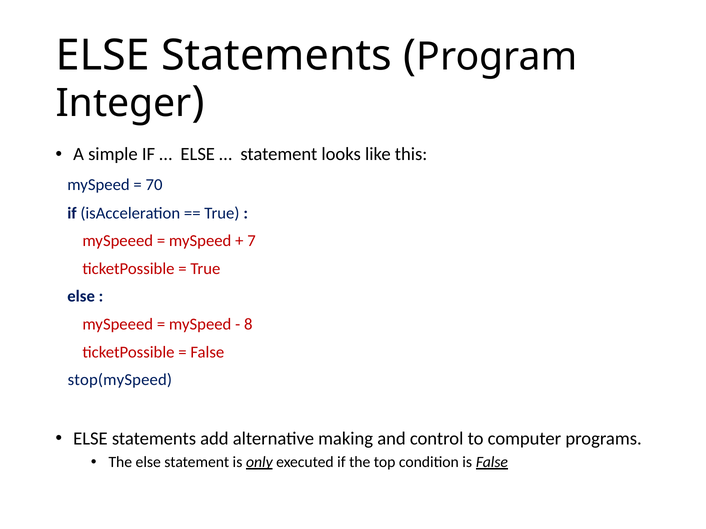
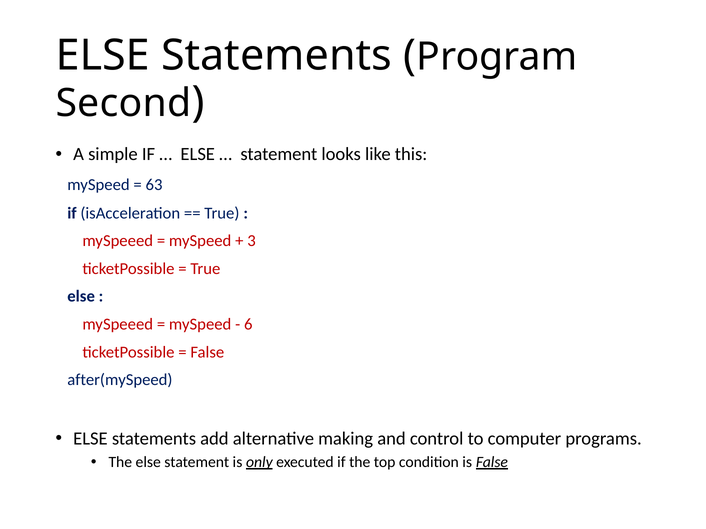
Integer: Integer -> Second (123, 104)
70: 70 -> 63 (154, 185)
7: 7 -> 3 (252, 241)
8: 8 -> 6 (248, 325)
stop(mySpeed: stop(mySpeed -> after(mySpeed (120, 380)
